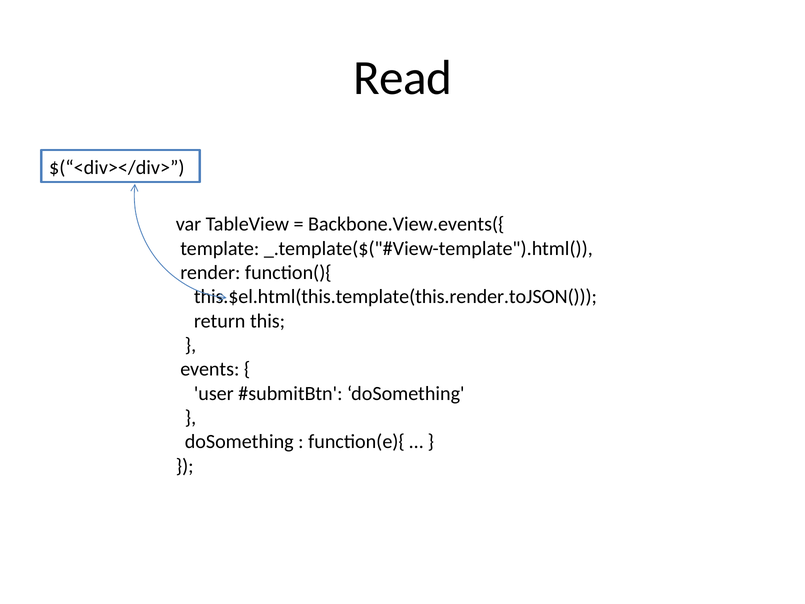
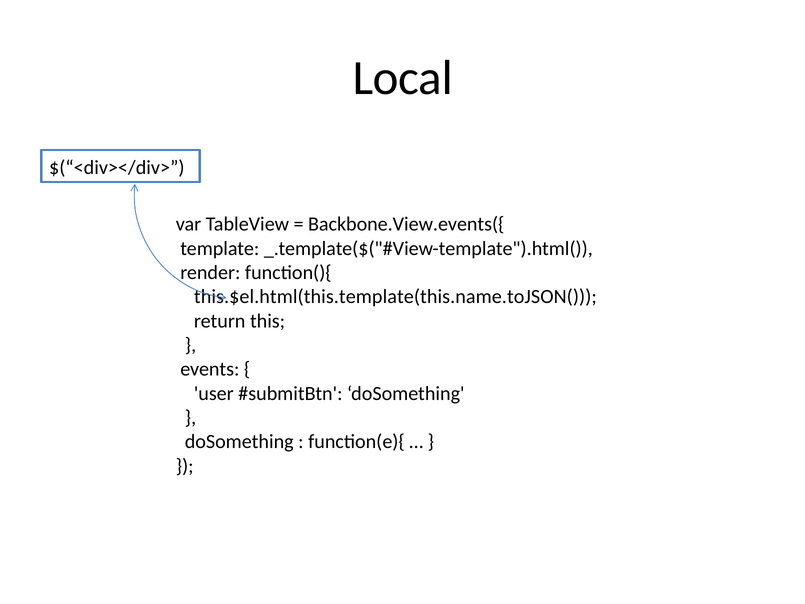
Read: Read -> Local (403, 78)
this.$el.html(this.template(this.render.toJSON(: this.$el.html(this.template(this.render.toJSON( -> this.$el.html(this.template(this.name.toJSON( (395, 297)
